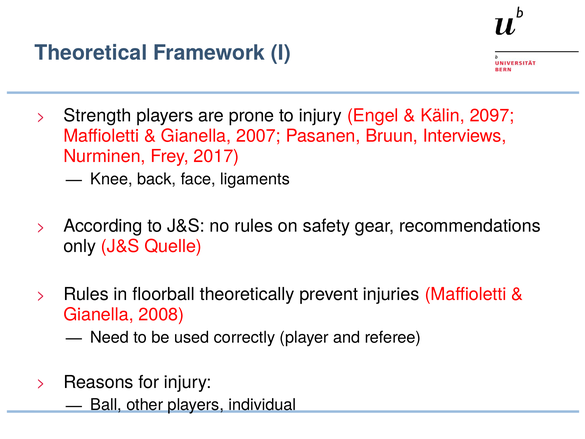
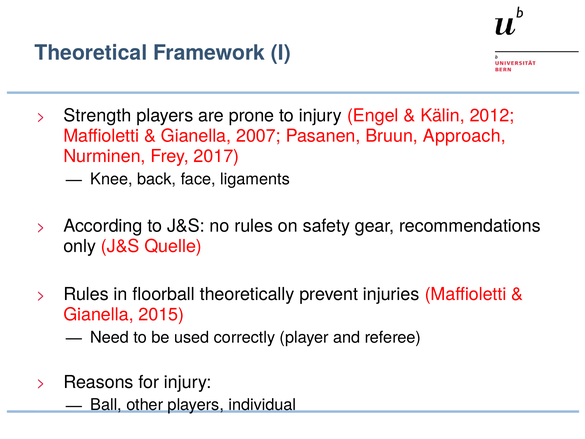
2097: 2097 -> 2012 (492, 116)
Interviews: Interviews -> Approach (464, 136)
2008: 2008 -> 2015 (161, 314)
